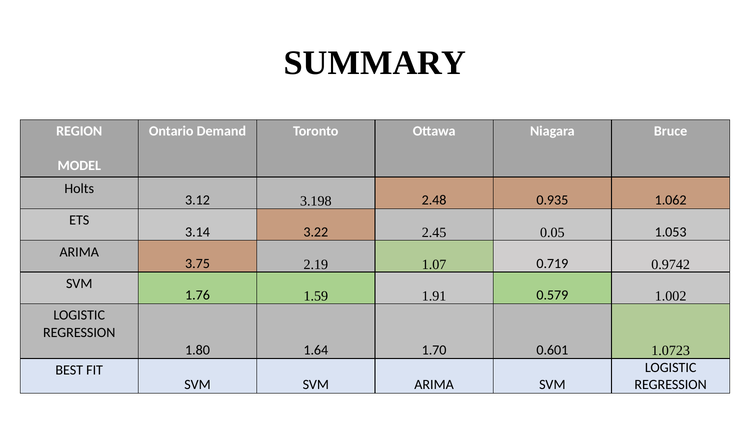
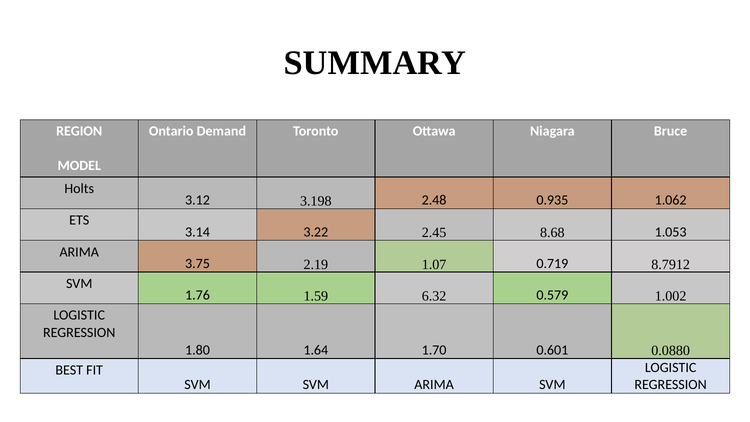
0.05: 0.05 -> 8.68 (552, 233)
0.9742: 0.9742 -> 8.7912 (671, 264)
1.91: 1.91 -> 6.32 (434, 296)
1.0723: 1.0723 -> 0.0880 (671, 351)
